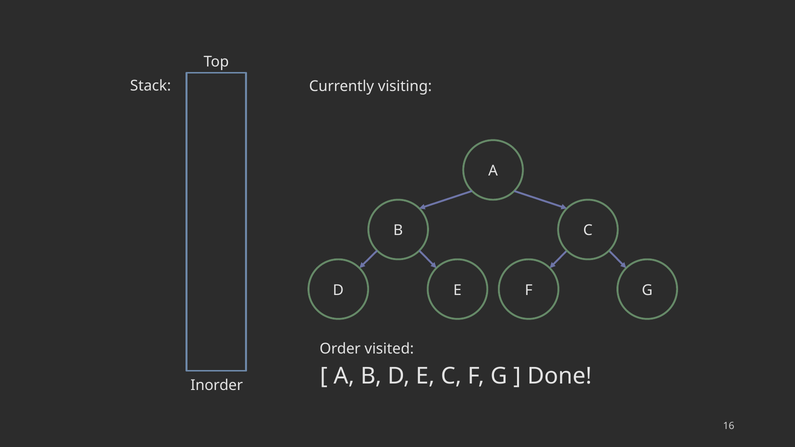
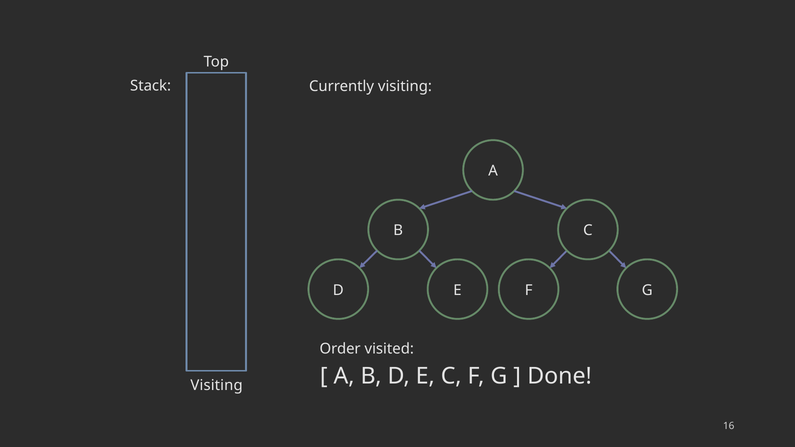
Inorder: Inorder -> Visiting (217, 385)
